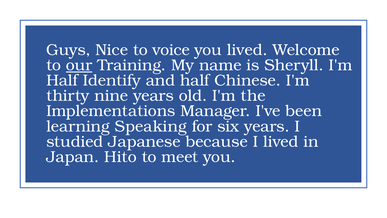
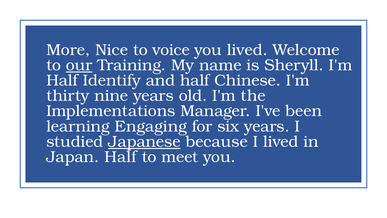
Guys: Guys -> More (68, 50)
Speaking: Speaking -> Engaging (151, 126)
Japanese underline: none -> present (144, 141)
Japan Hito: Hito -> Half (120, 157)
